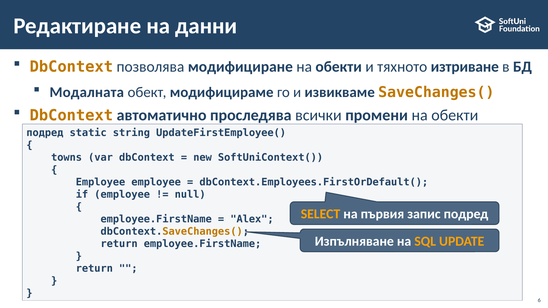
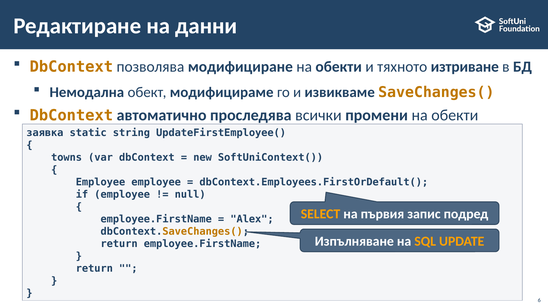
Модалната: Модалната -> Немодална (87, 93)
подред: подред -> заявка (45, 133)
